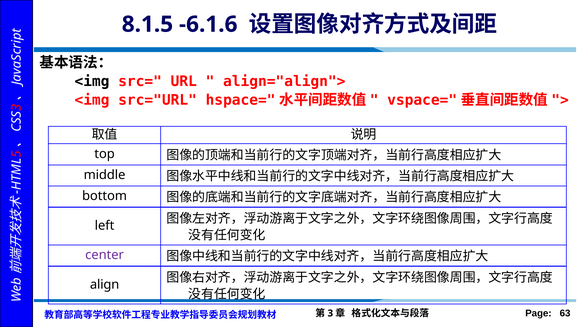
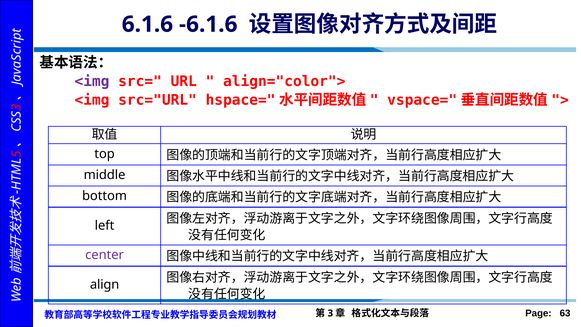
8.1.5: 8.1.5 -> 6.1.6 (147, 24)
<img colour: black -> purple (92, 81)
align="align">: align="align"> -> align="color"> (284, 81)
